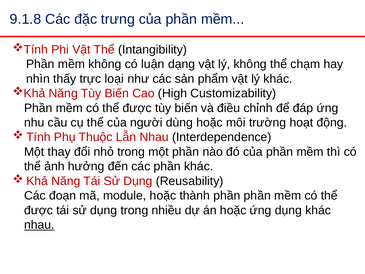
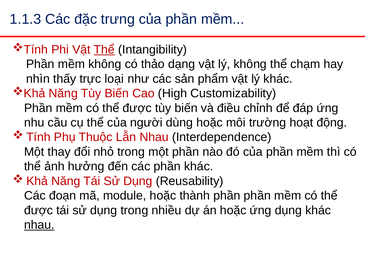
9.1.8: 9.1.8 -> 1.1.3 (25, 19)
Thể underline: none -> present (104, 49)
luận: luận -> thảo (153, 64)
